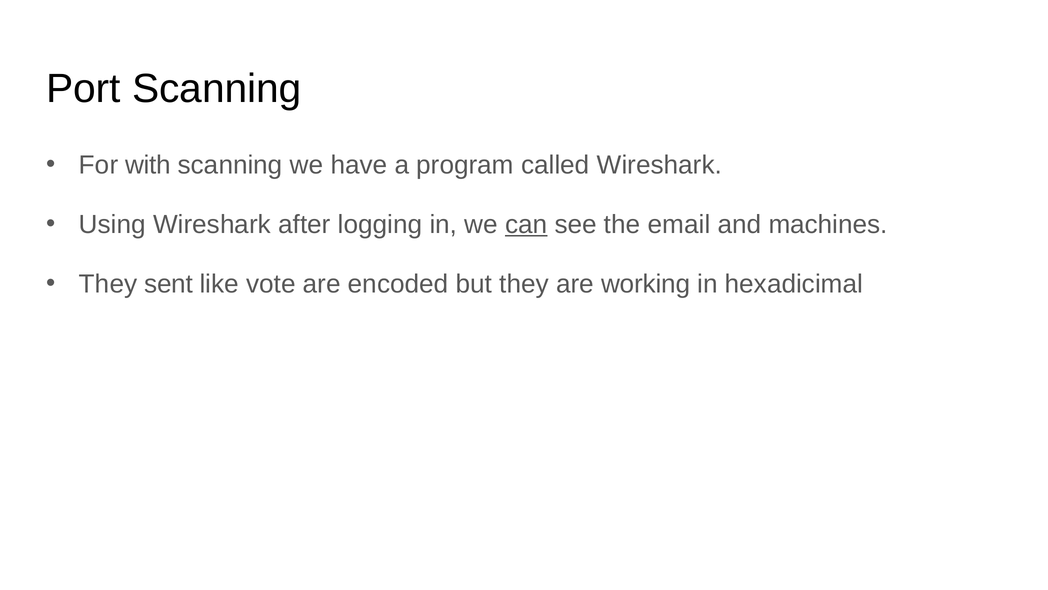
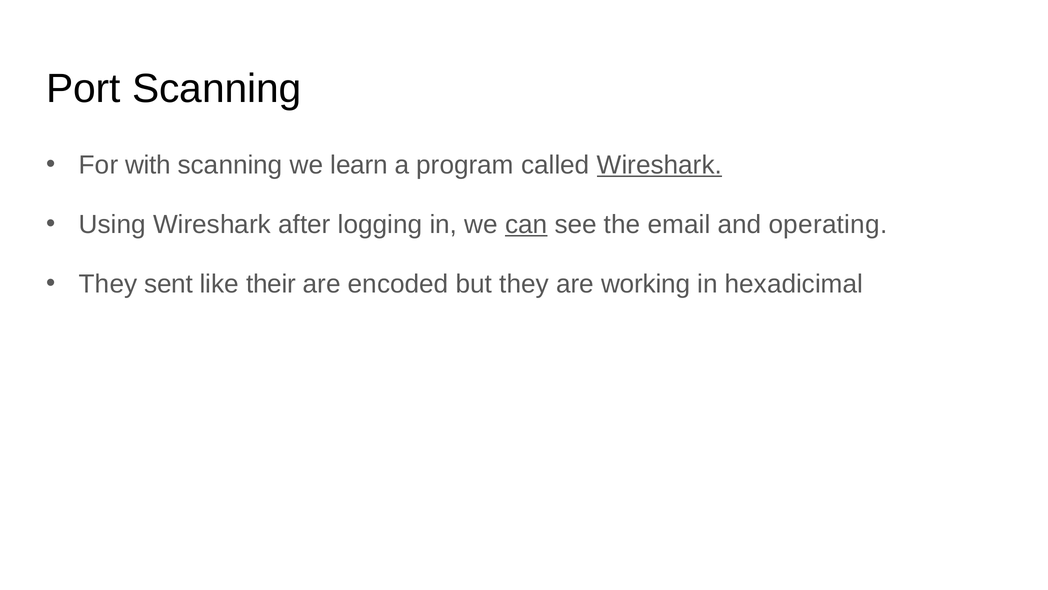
have: have -> learn (359, 165)
Wireshark underline: none -> present (659, 165)
machines: machines -> operating (828, 224)
vote: vote -> their (271, 284)
